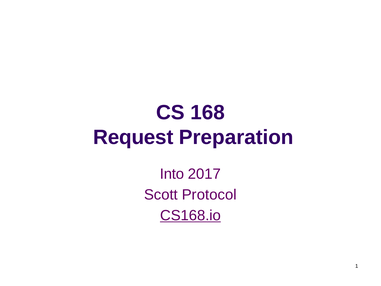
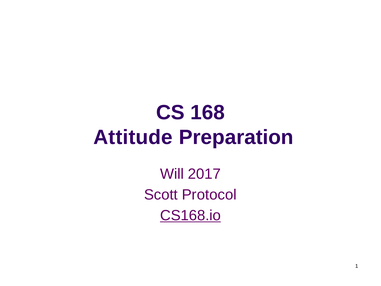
Request: Request -> Attitude (133, 137)
Into: Into -> Will (172, 174)
